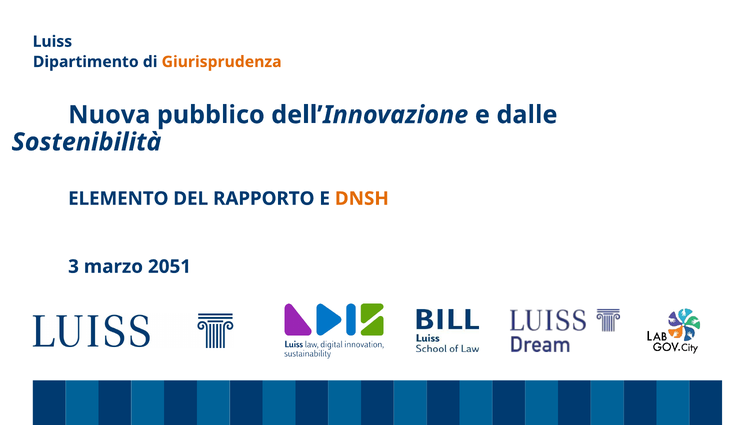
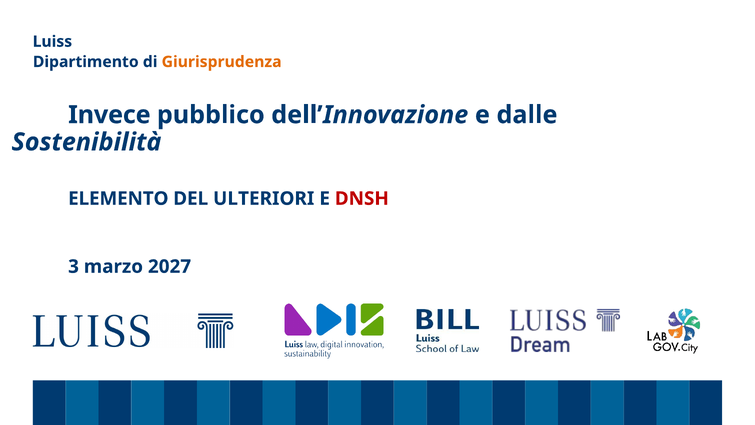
Nuova: Nuova -> Invece (109, 115)
RAPPORTO: RAPPORTO -> ULTERIORI (264, 198)
DNSH colour: orange -> red (362, 198)
2051: 2051 -> 2027 (170, 266)
